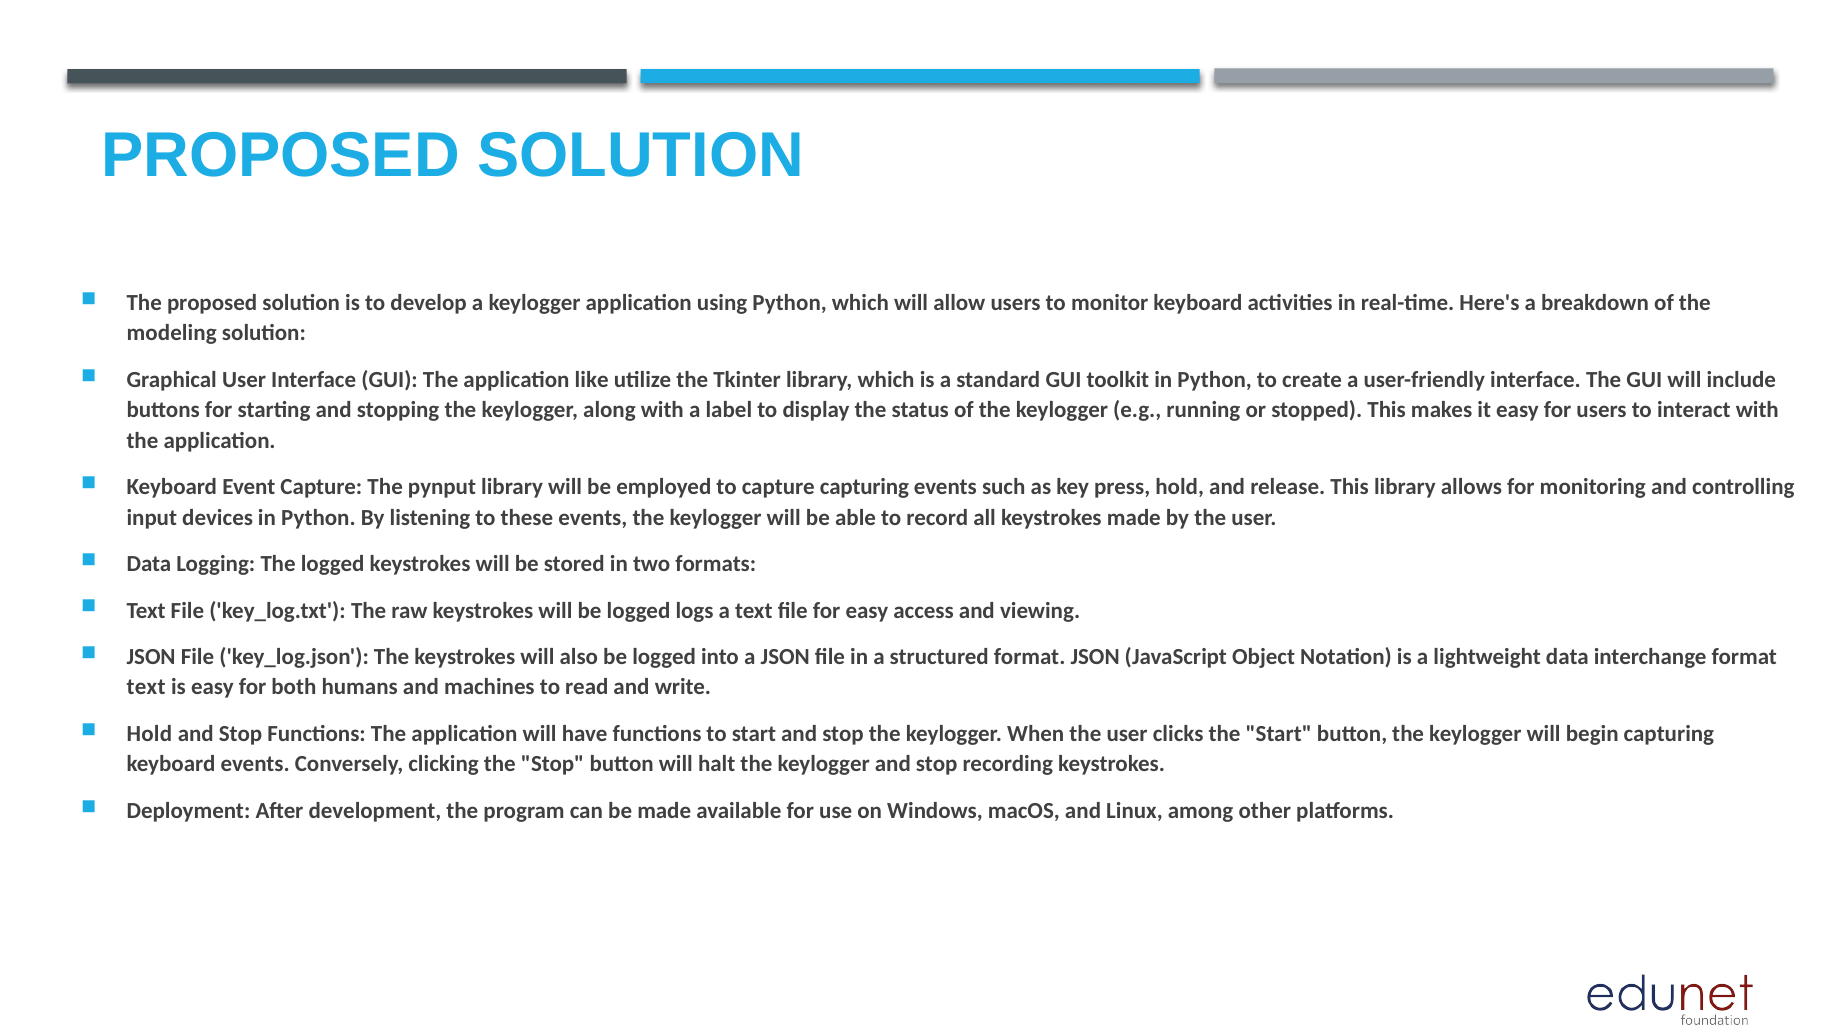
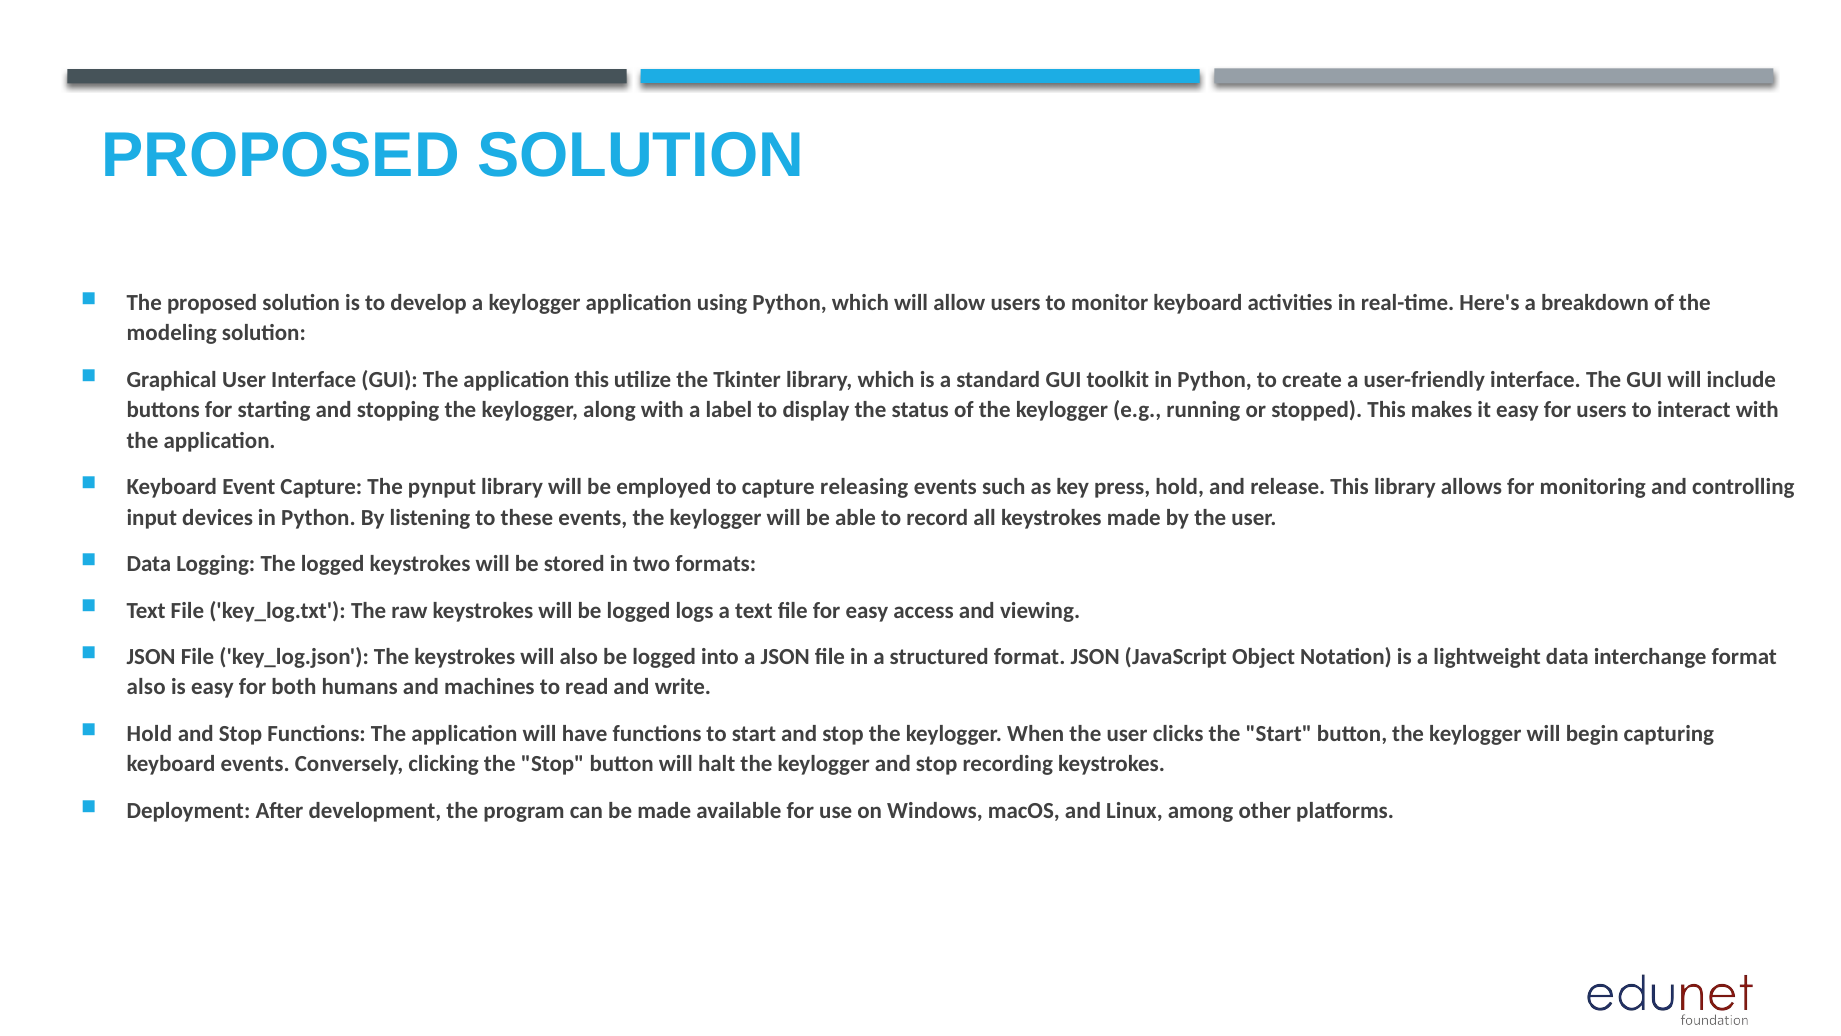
application like: like -> this (592, 380)
capture capturing: capturing -> releasing (864, 487)
text: text -> also (146, 687)
